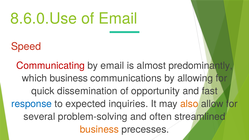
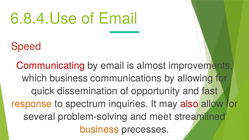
8.6.0.Use: 8.6.0.Use -> 6.8.4.Use (44, 19)
predominantly: predominantly -> improvements (201, 66)
response colour: blue -> orange (32, 104)
expected: expected -> spectrum (86, 104)
also colour: orange -> red (189, 104)
often: often -> meet (161, 117)
